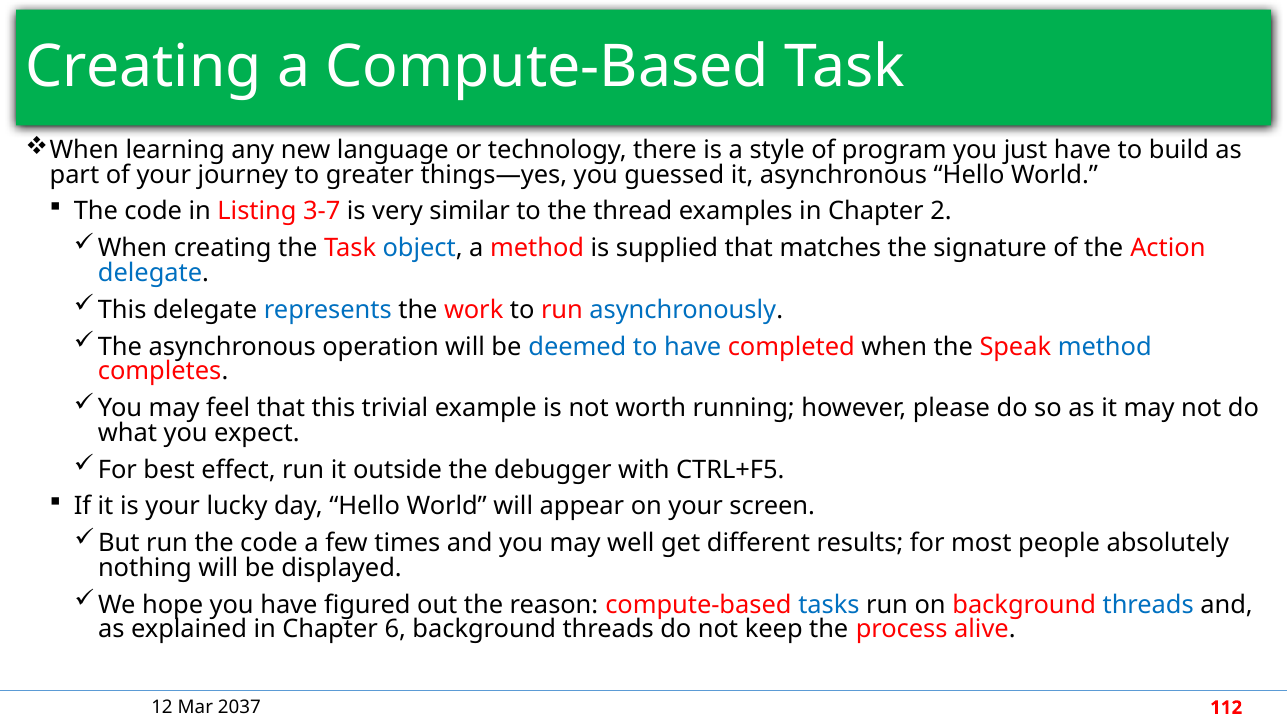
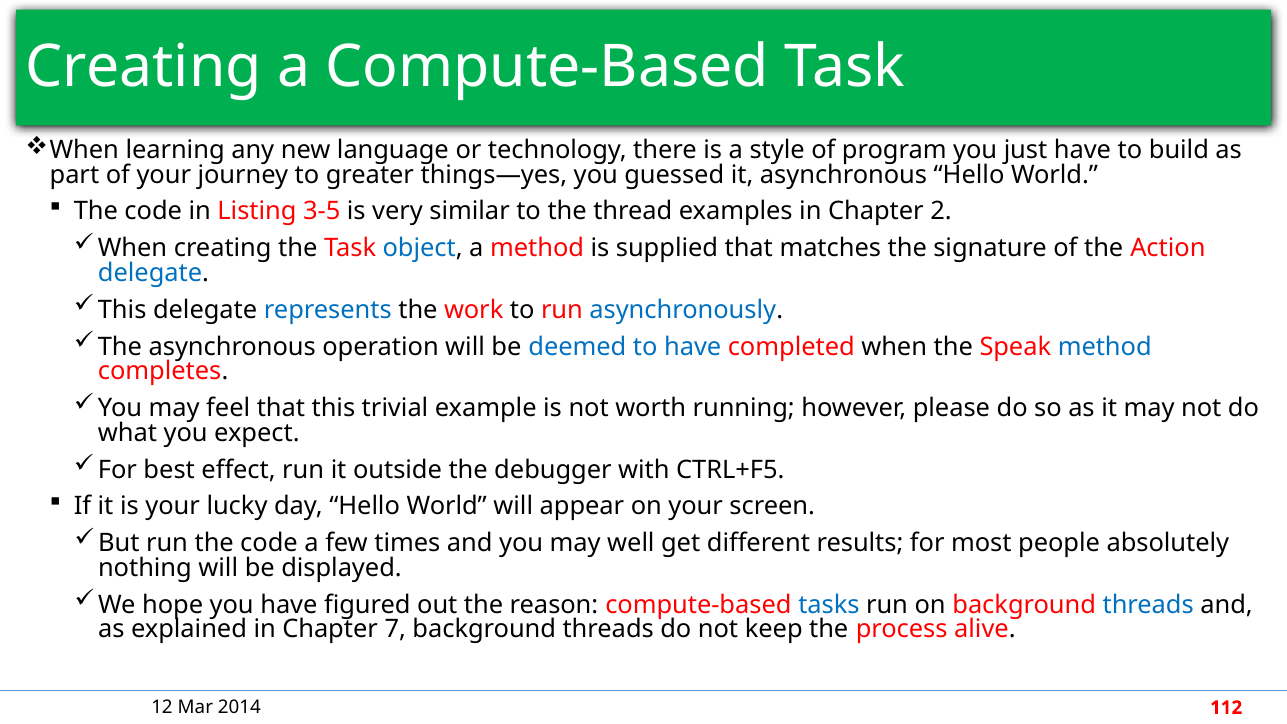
3-7: 3-7 -> 3-5 (322, 212)
6: 6 -> 7 (395, 630)
2037: 2037 -> 2014 (239, 708)
